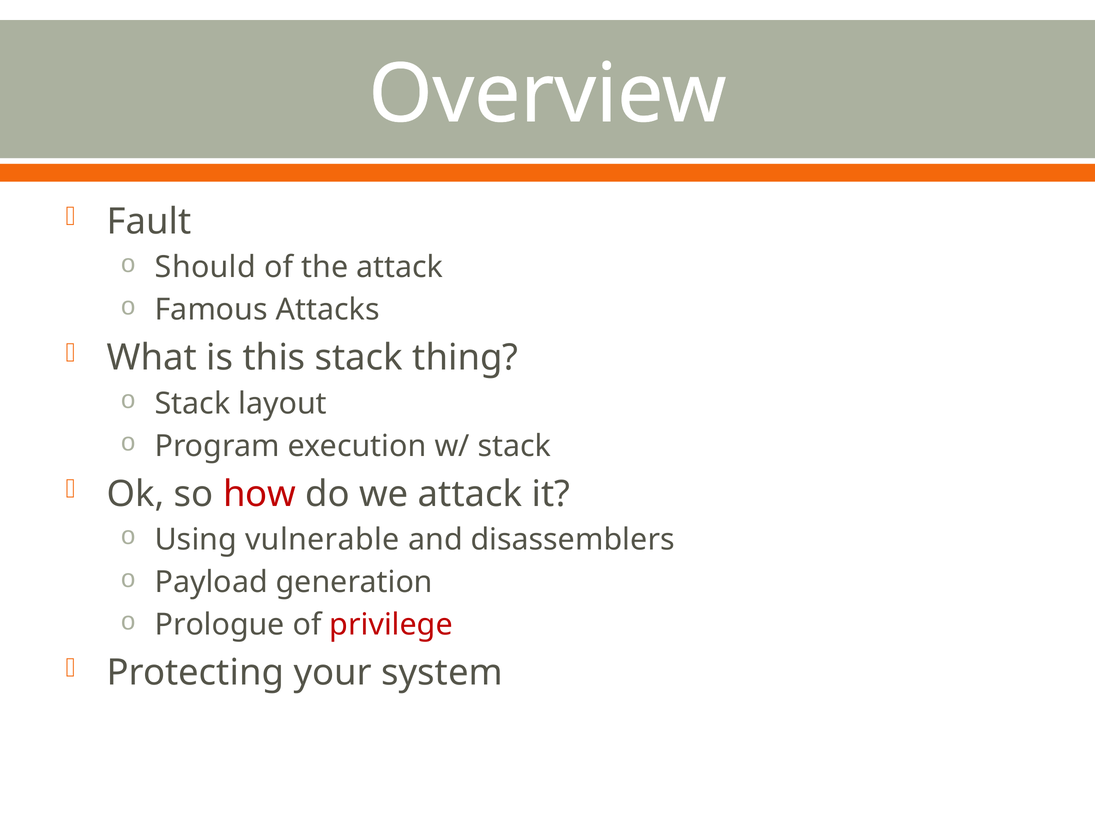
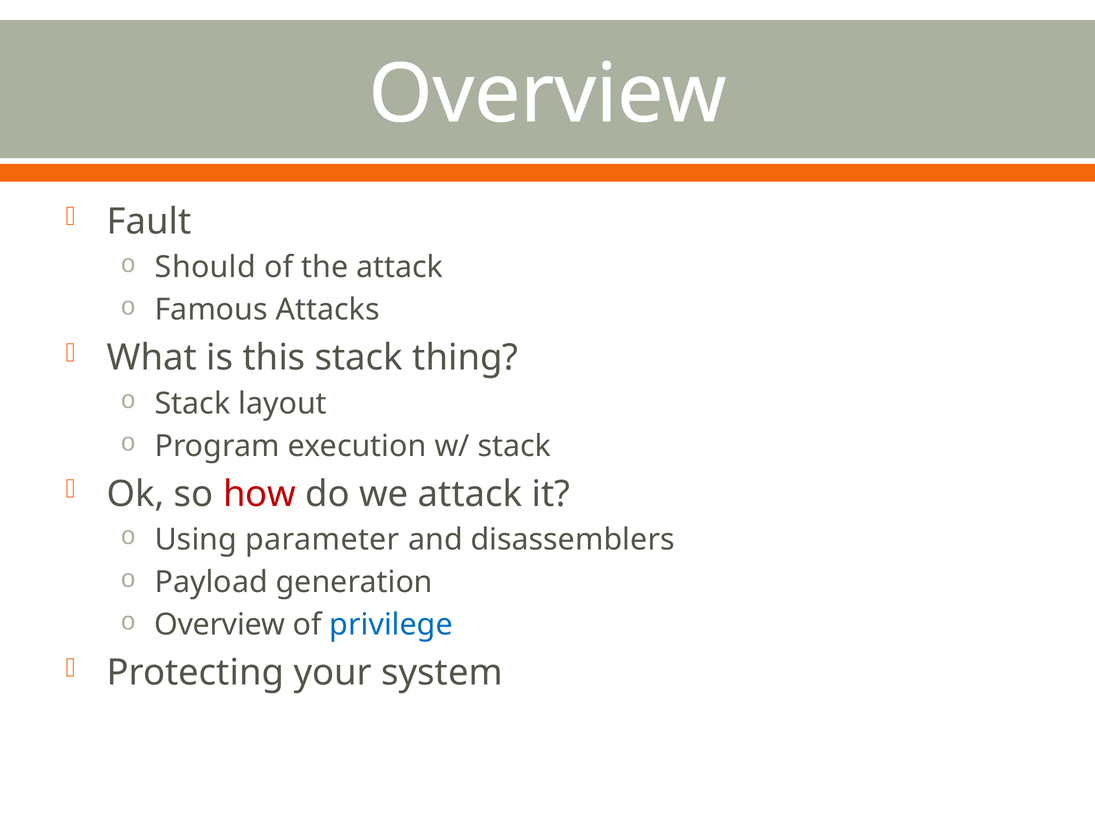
vulnerable: vulnerable -> parameter (322, 540)
Prologue: Prologue -> Overview (220, 625)
privilege colour: red -> blue (391, 625)
